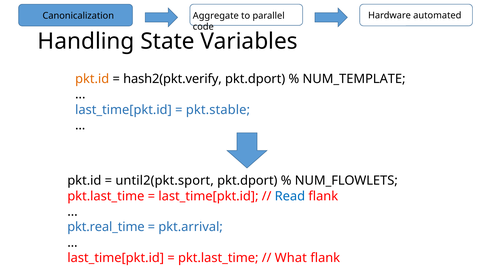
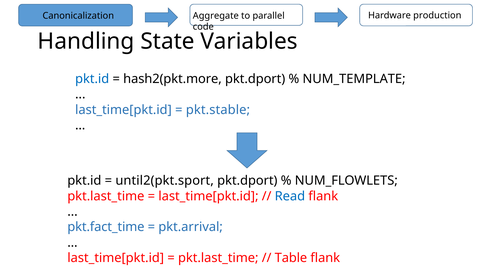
automated: automated -> production (437, 15)
pkt.id colour: orange -> blue (92, 79)
hash2(pkt.verify: hash2(pkt.verify -> hash2(pkt.more (172, 79)
pkt.real_time: pkt.real_time -> pkt.fact_time (106, 227)
What: What -> Table (291, 258)
